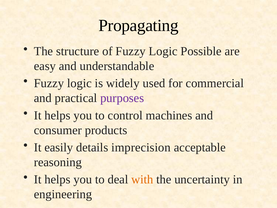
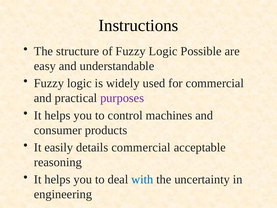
Propagating: Propagating -> Instructions (138, 25)
details imprecision: imprecision -> commercial (141, 147)
with colour: orange -> blue (142, 179)
